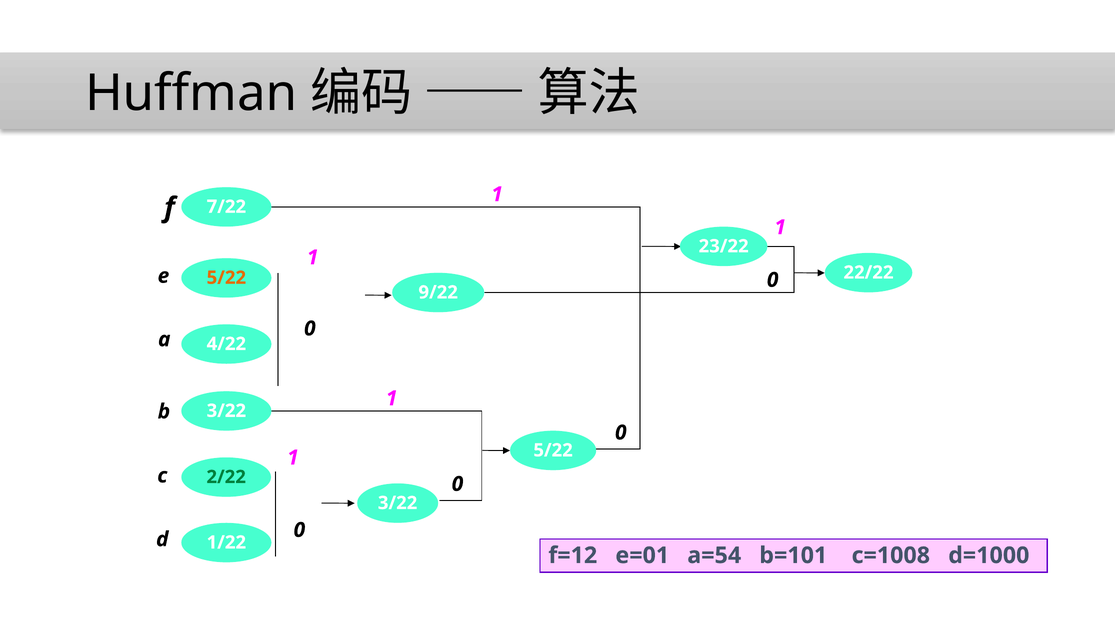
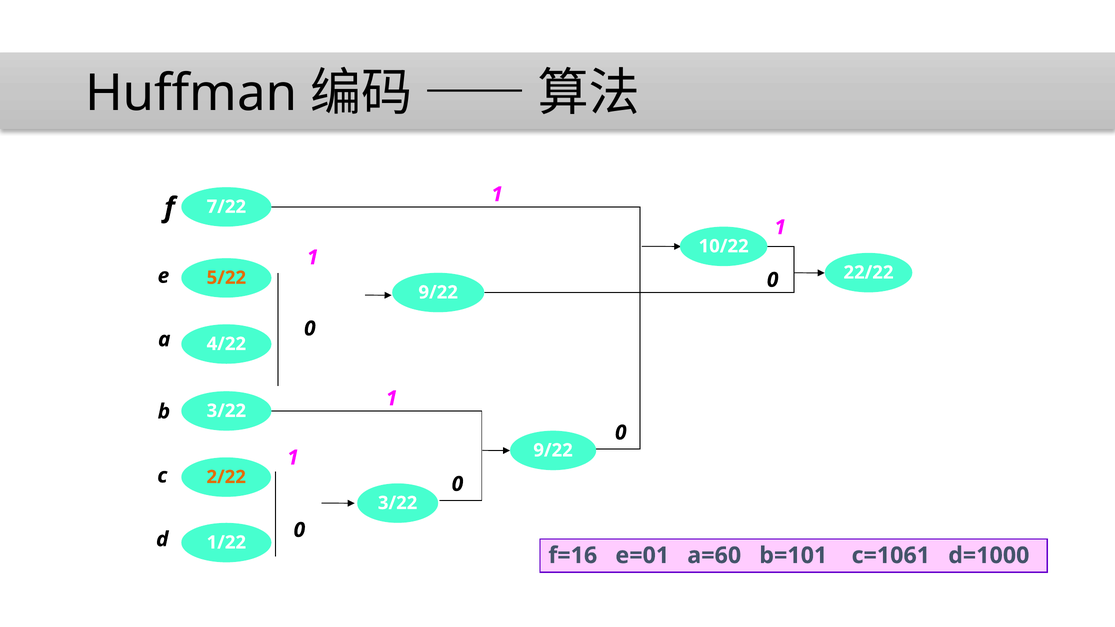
23/22: 23/22 -> 10/22 (724, 246)
5/22: 5/22 -> 9/22 (553, 450)
2/22 colour: green -> orange (226, 477)
f=12: f=12 -> f=16 (573, 556)
a=54: a=54 -> a=60 (714, 556)
c=1008: c=1008 -> c=1061 (891, 556)
